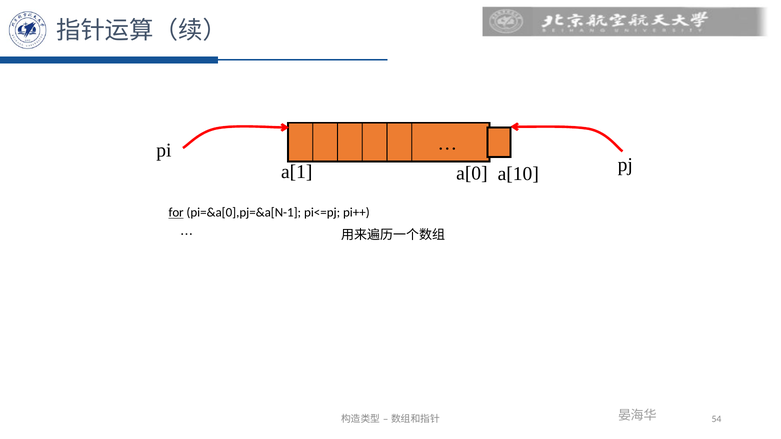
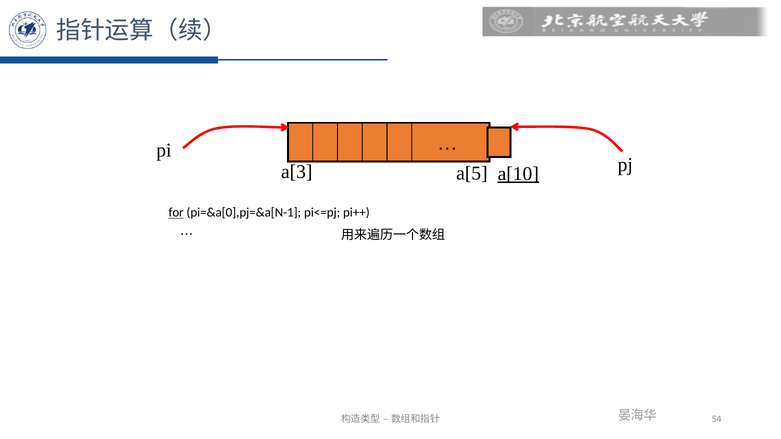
a[1: a[1 -> a[3 (297, 172)
a[0: a[0 -> a[5 (472, 173)
a[10 underline: none -> present (518, 174)
